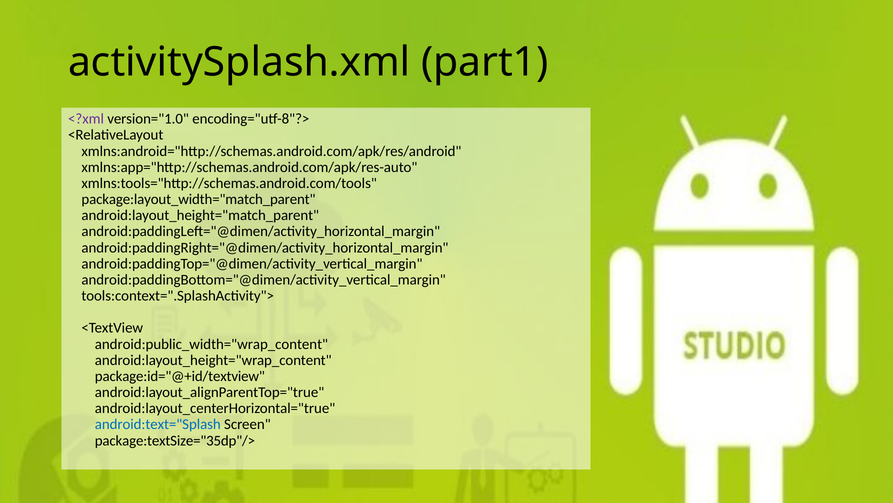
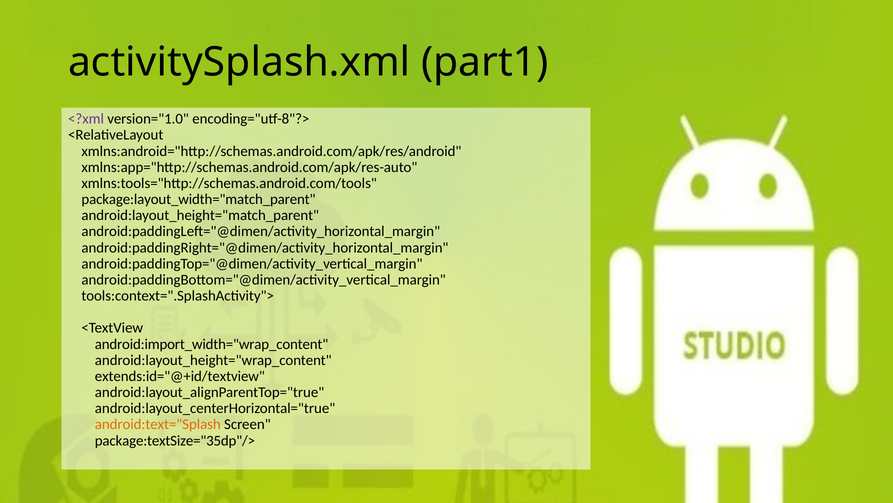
android:public_width="wrap_content: android:public_width="wrap_content -> android:import_width="wrap_content (212, 344)
package:id="@+id/textview: package:id="@+id/textview -> extends:id="@+id/textview (180, 376)
android:text="Splash colour: blue -> orange (158, 424)
